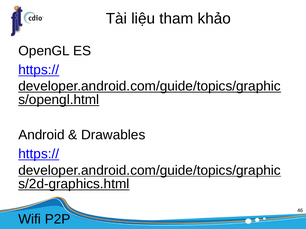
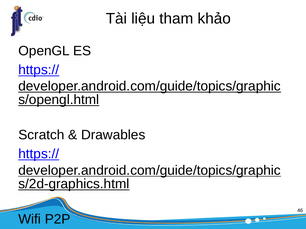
Android: Android -> Scratch (41, 135)
